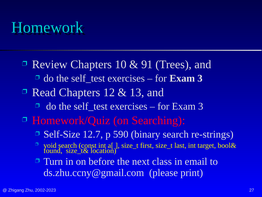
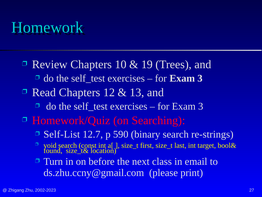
91: 91 -> 19 (147, 64)
Self-Size: Self-Size -> Self-List (62, 134)
